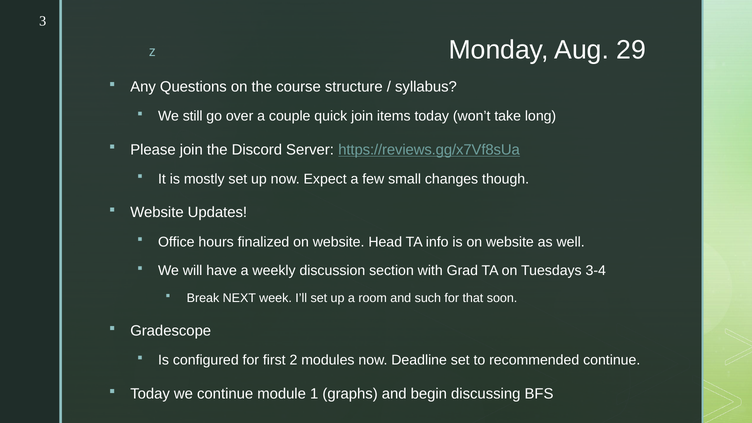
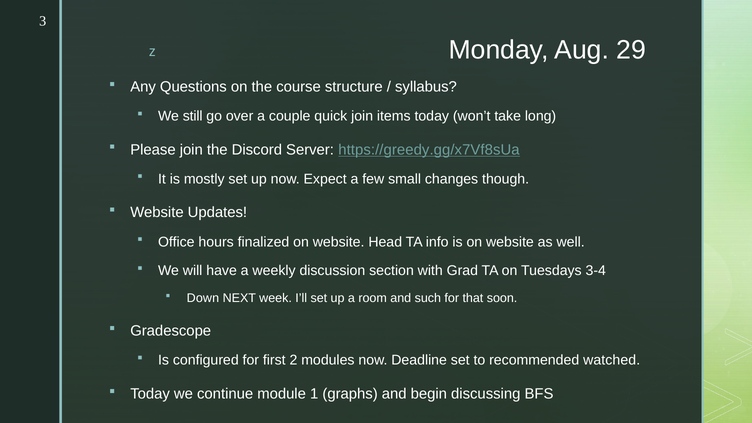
https://reviews.gg/x7Vf8sUa: https://reviews.gg/x7Vf8sUa -> https://greedy.gg/x7Vf8sUa (429, 150)
Break: Break -> Down (203, 298)
recommended continue: continue -> watched (612, 360)
